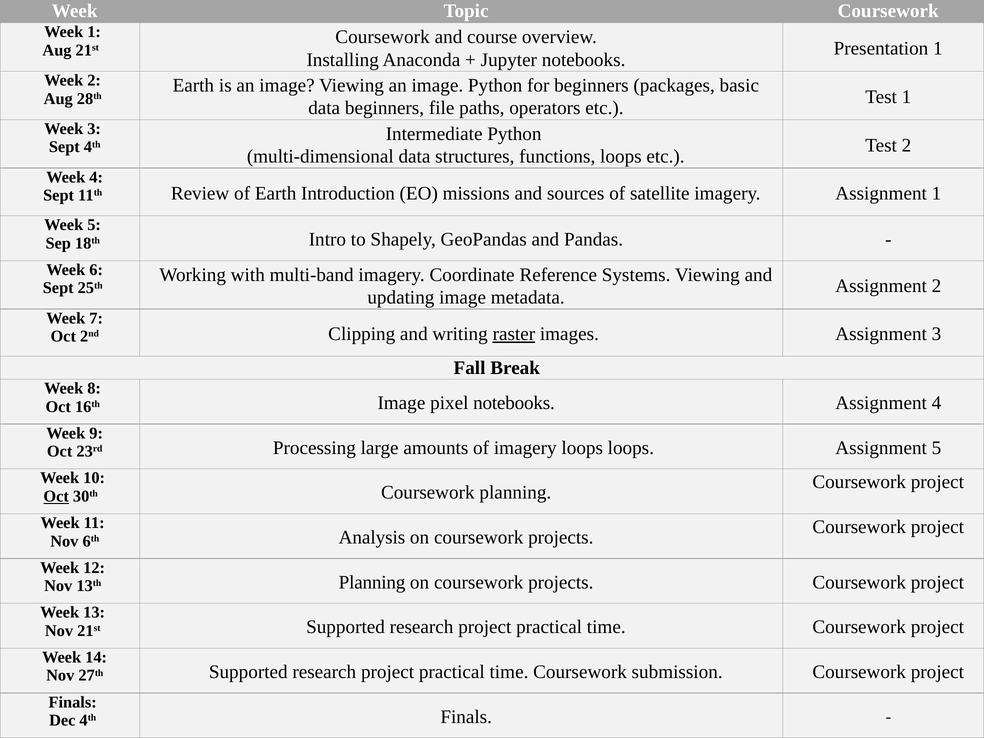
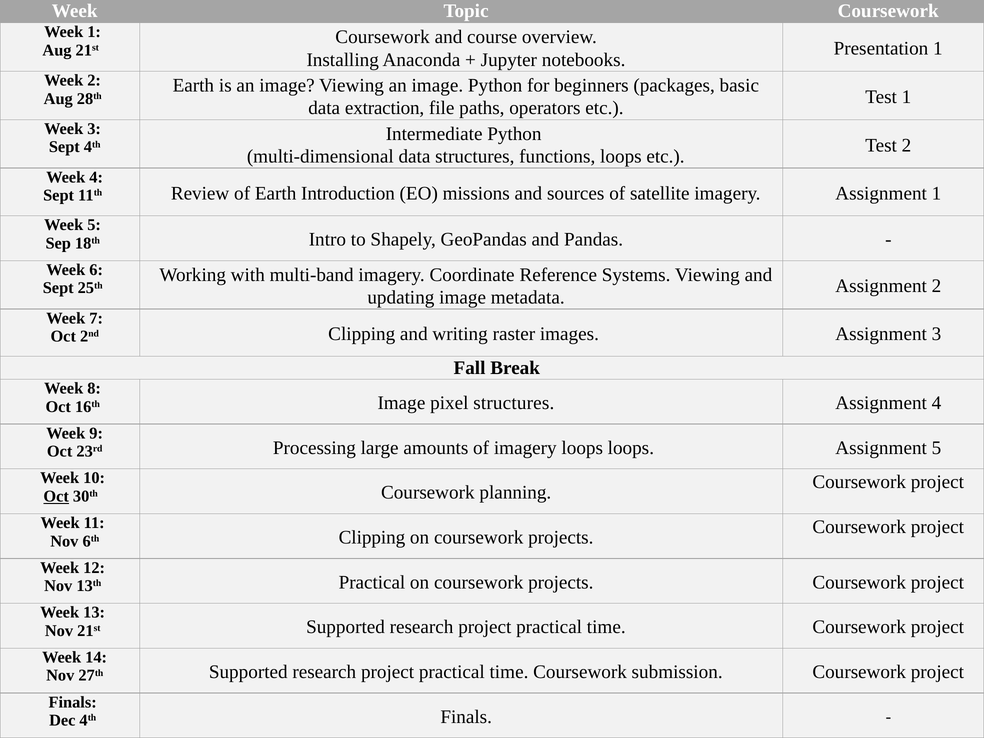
data beginners: beginners -> extraction (385, 108)
raster underline: present -> none (514, 334)
pixel notebooks: notebooks -> structures (514, 403)
6th Analysis: Analysis -> Clipping (372, 537)
13th Planning: Planning -> Practical (372, 582)
